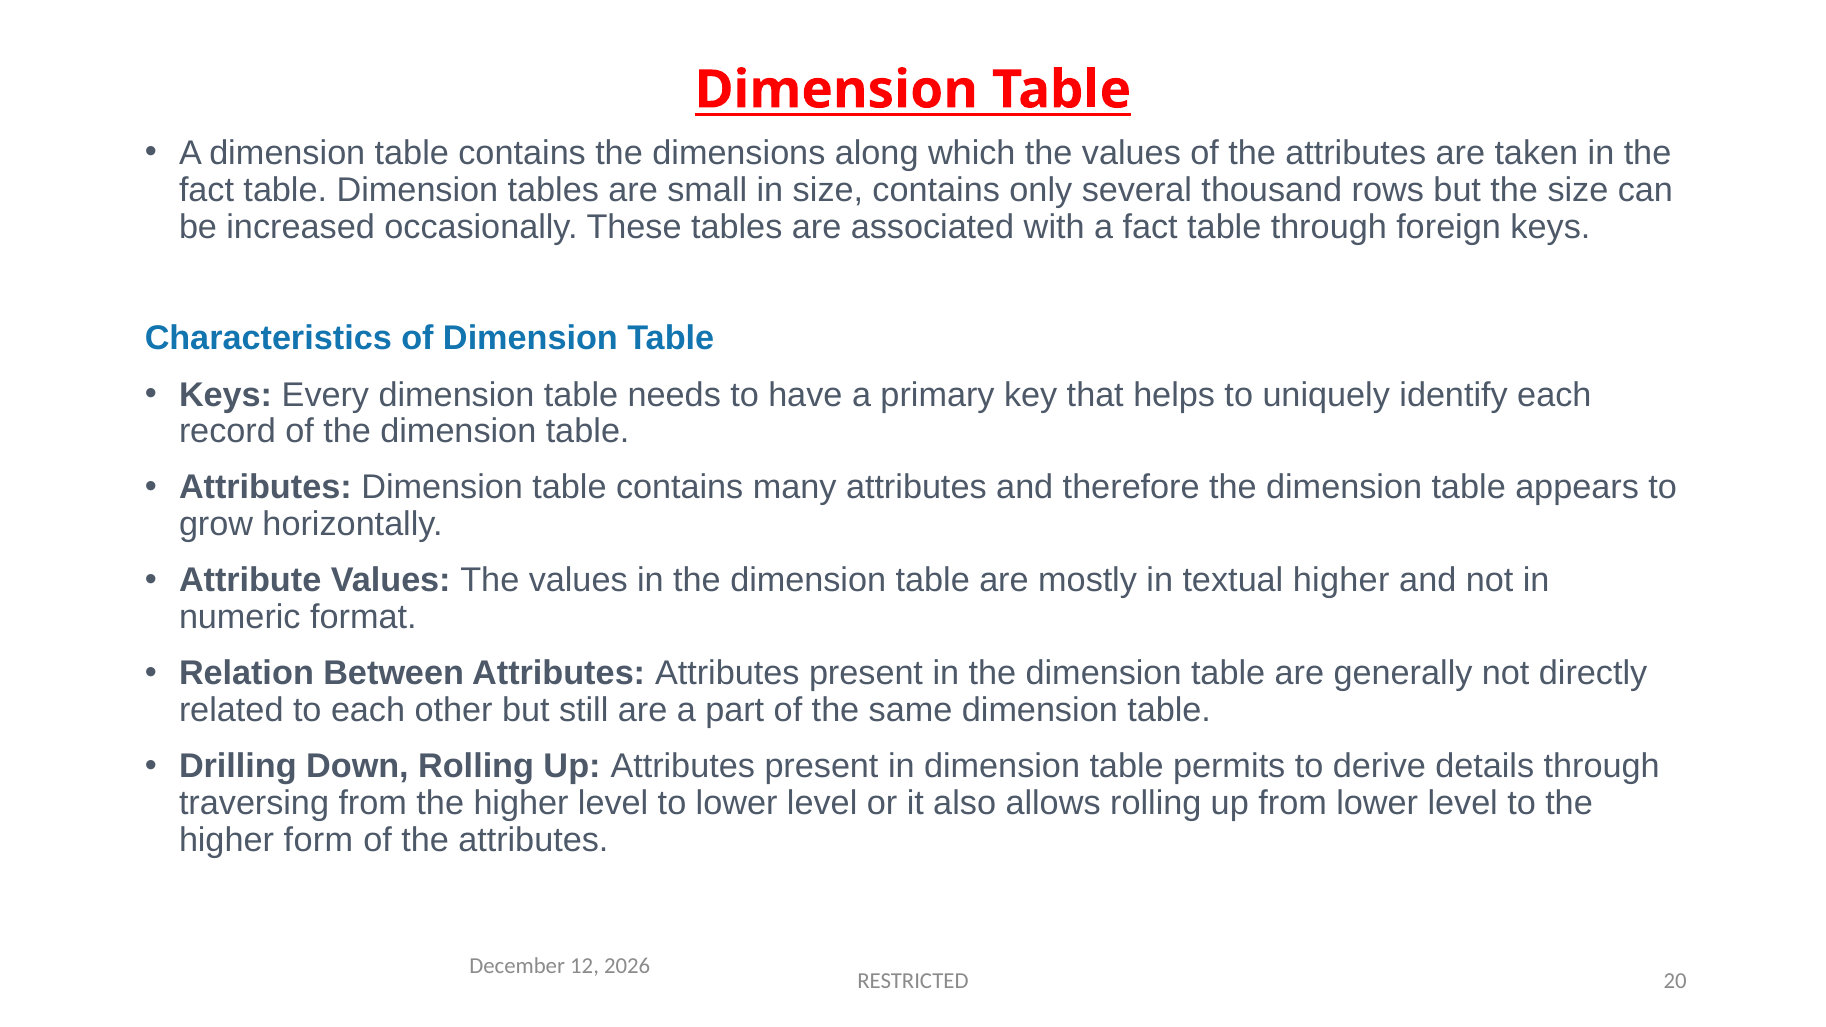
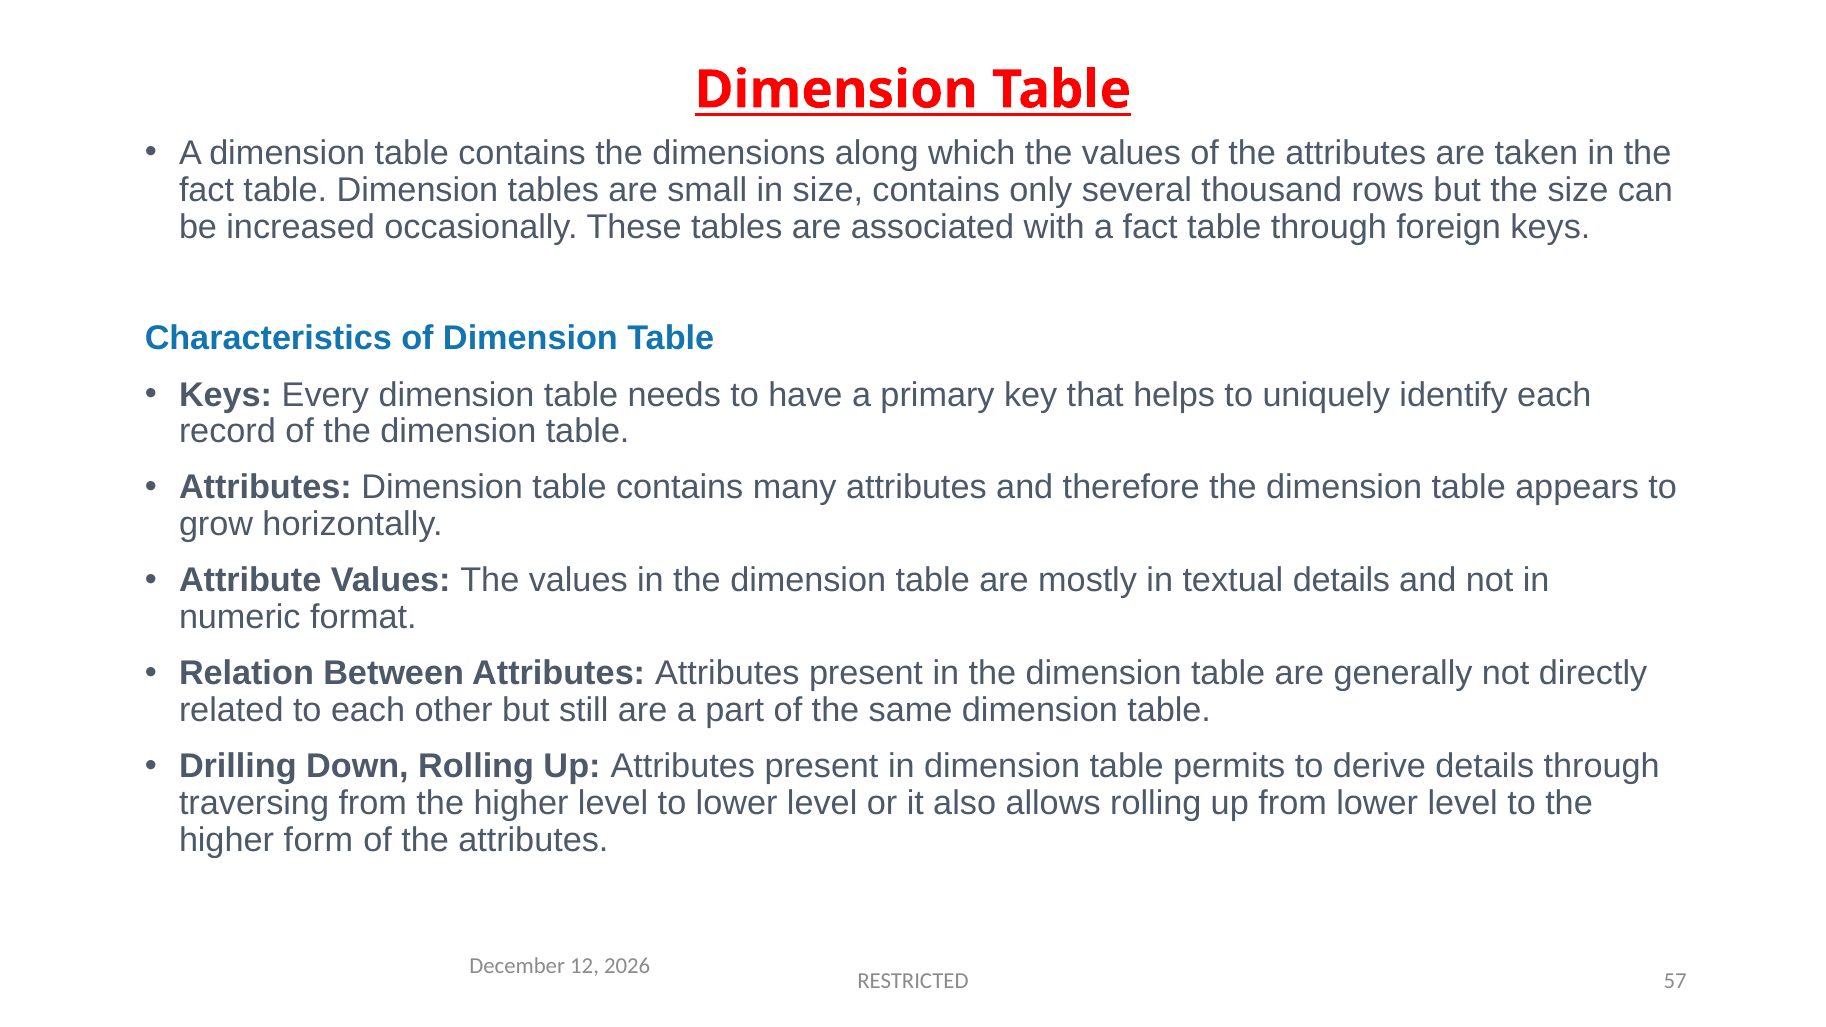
textual higher: higher -> details (1341, 581)
20: 20 -> 57 (1675, 981)
